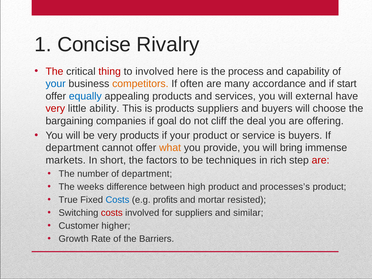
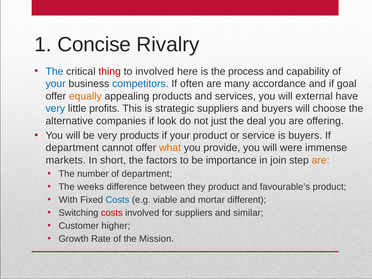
The colour: red -> blue (54, 71)
competitors colour: orange -> blue (140, 84)
start: start -> goal (347, 84)
equally colour: blue -> orange (85, 96)
very colour: red -> blue (55, 109)
ability: ability -> profits (104, 109)
is products: products -> strategic (175, 109)
bargaining: bargaining -> alternative (69, 121)
goal: goal -> look (167, 121)
cliff: cliff -> just (219, 121)
bring: bring -> were (291, 148)
techniques: techniques -> importance (231, 160)
rich: rich -> join (278, 160)
are colour: red -> orange (321, 160)
high: high -> they (197, 187)
processes’s: processes’s -> favourable’s (285, 187)
True: True -> With (68, 200)
profits: profits -> viable (165, 200)
resisted: resisted -> different (247, 200)
Barriers: Barriers -> Mission (157, 239)
